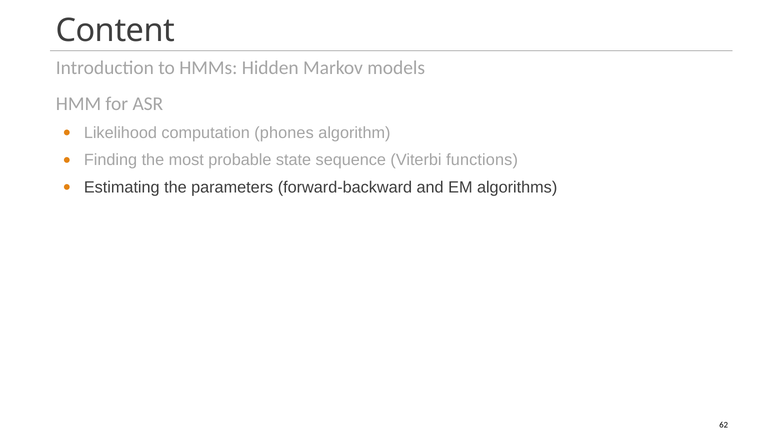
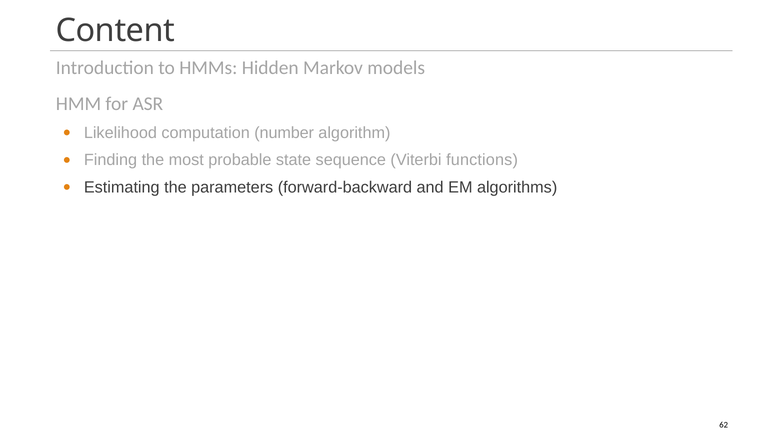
phones: phones -> number (284, 133)
